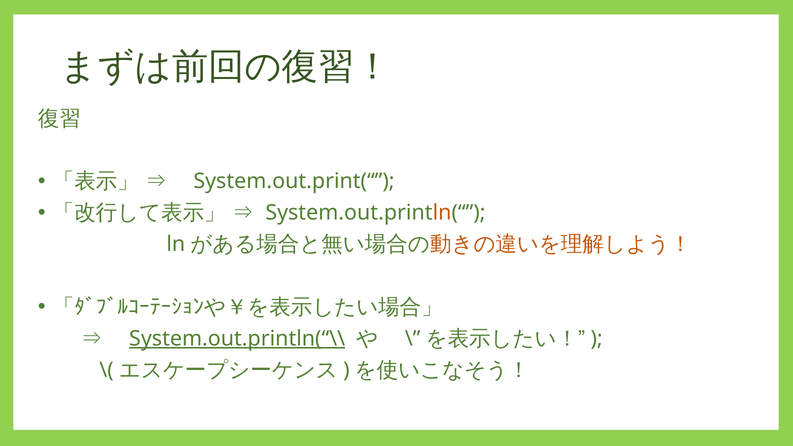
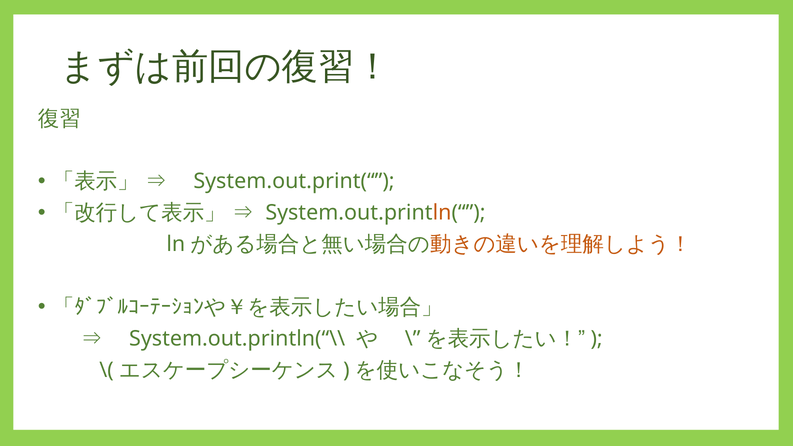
System.out.println(“\\ underline: present -> none (237, 339)
